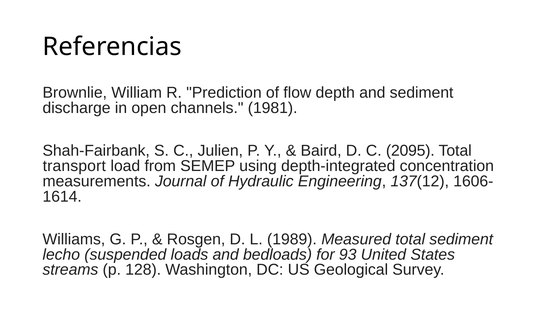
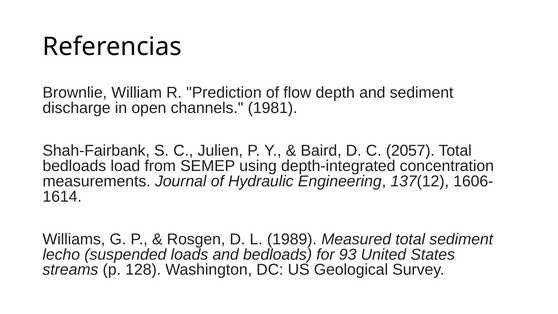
2095: 2095 -> 2057 (410, 151)
transport: transport -> bedloads (74, 166)
